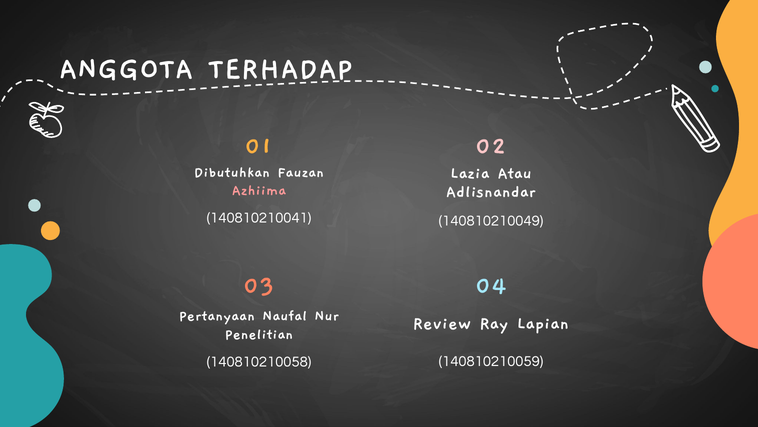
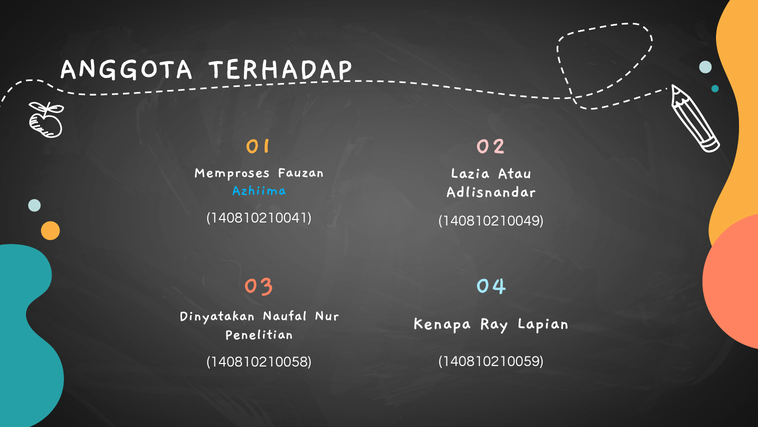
Dibutuhkan: Dibutuhkan -> Memproses (232, 171)
Azhiima colour: pink -> light blue (259, 190)
Pertanyaan: Pertanyaan -> Dinyatakan (217, 315)
Review: Review -> Kenapa (442, 322)
